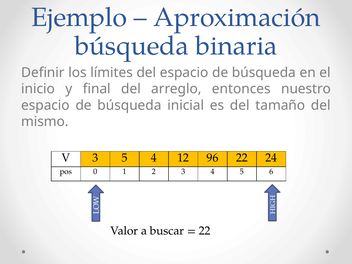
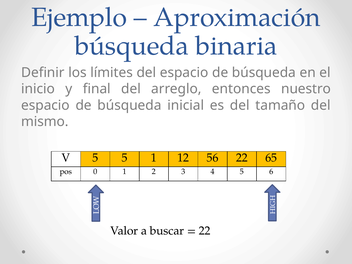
V 3: 3 -> 5 (95, 158)
5 4: 4 -> 1 (154, 158)
96: 96 -> 56 (213, 158)
24: 24 -> 65 (271, 158)
